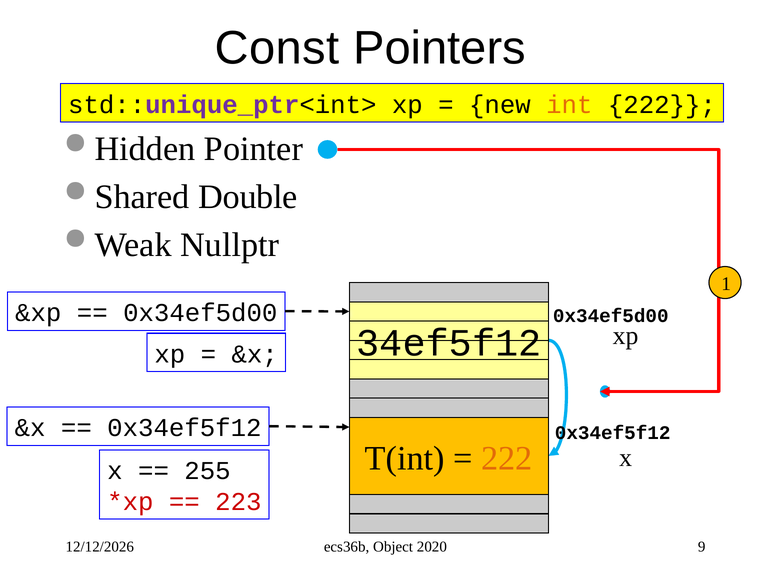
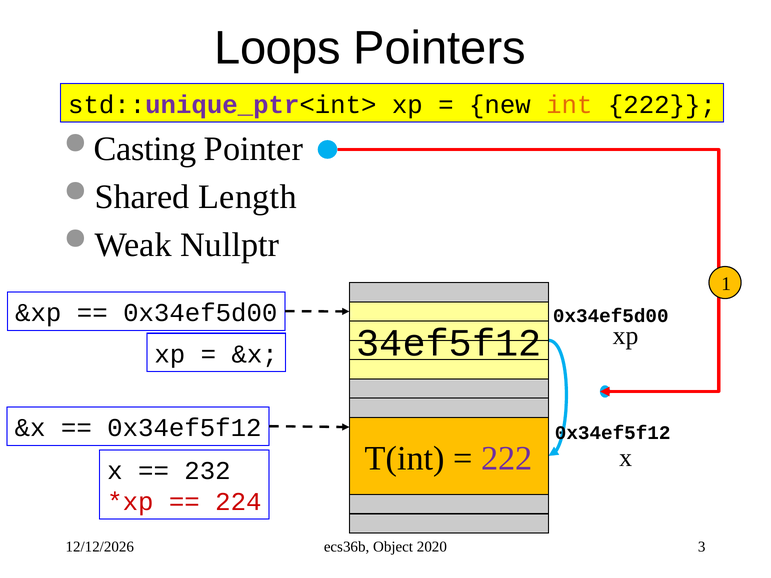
Const: Const -> Loops (278, 48)
Hidden: Hidden -> Casting (145, 149)
Double: Double -> Length (248, 197)
222 colour: orange -> purple (507, 459)
255: 255 -> 232 (208, 471)
223: 223 -> 224 (238, 502)
9: 9 -> 3 (702, 547)
